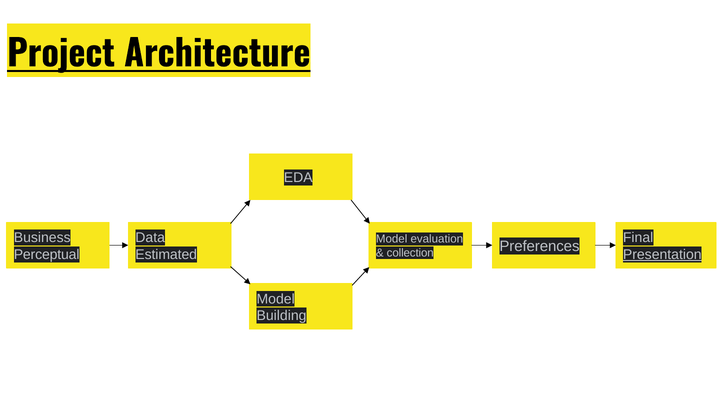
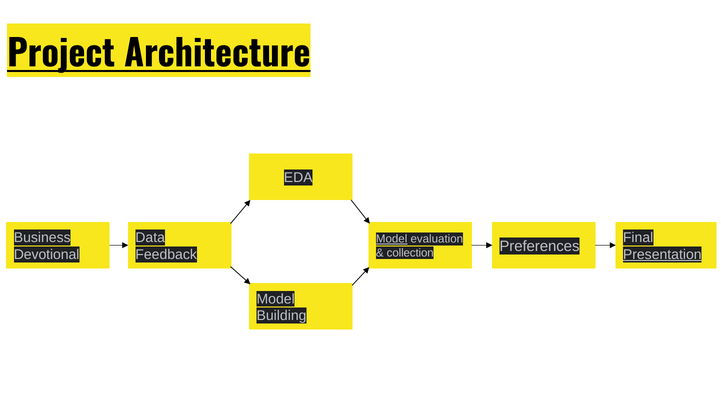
Model underline: none -> present (392, 239)
Perceptual: Perceptual -> Devotional (47, 254)
Estimated: Estimated -> Feedback (166, 254)
